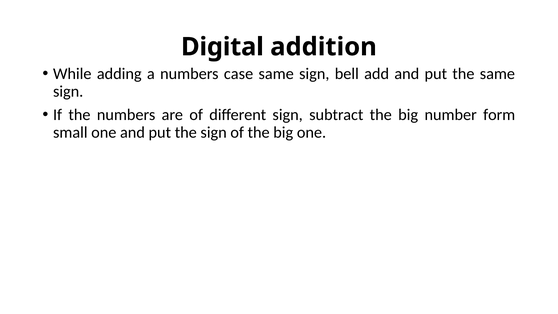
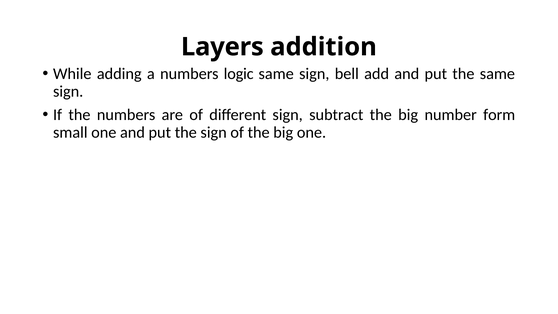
Digital: Digital -> Layers (222, 47)
case: case -> logic (239, 74)
